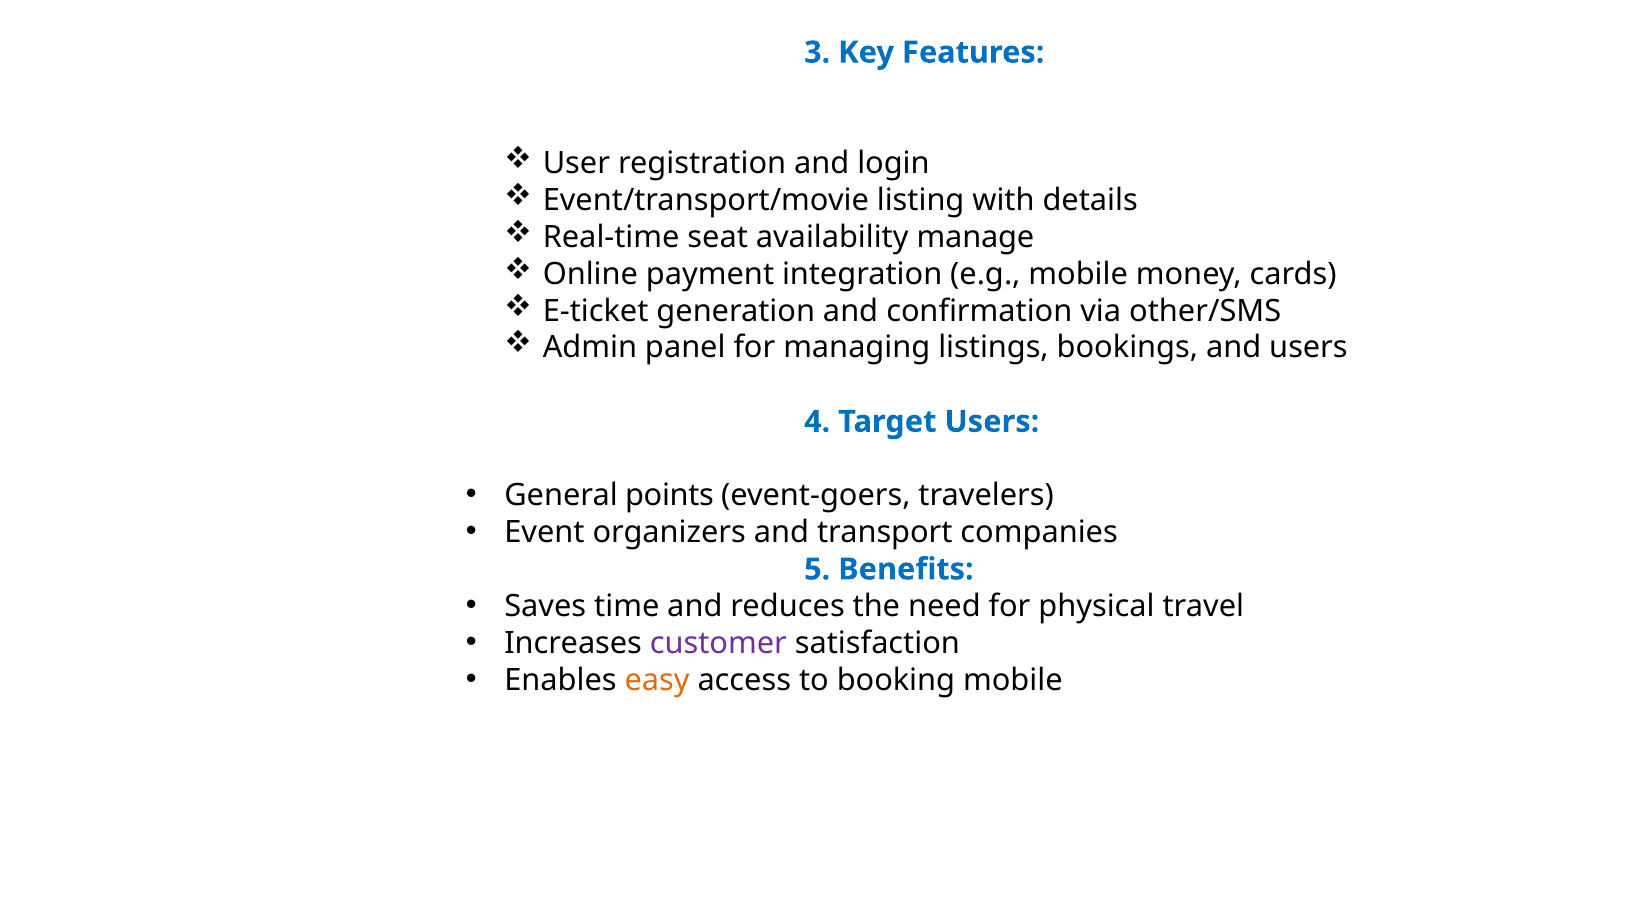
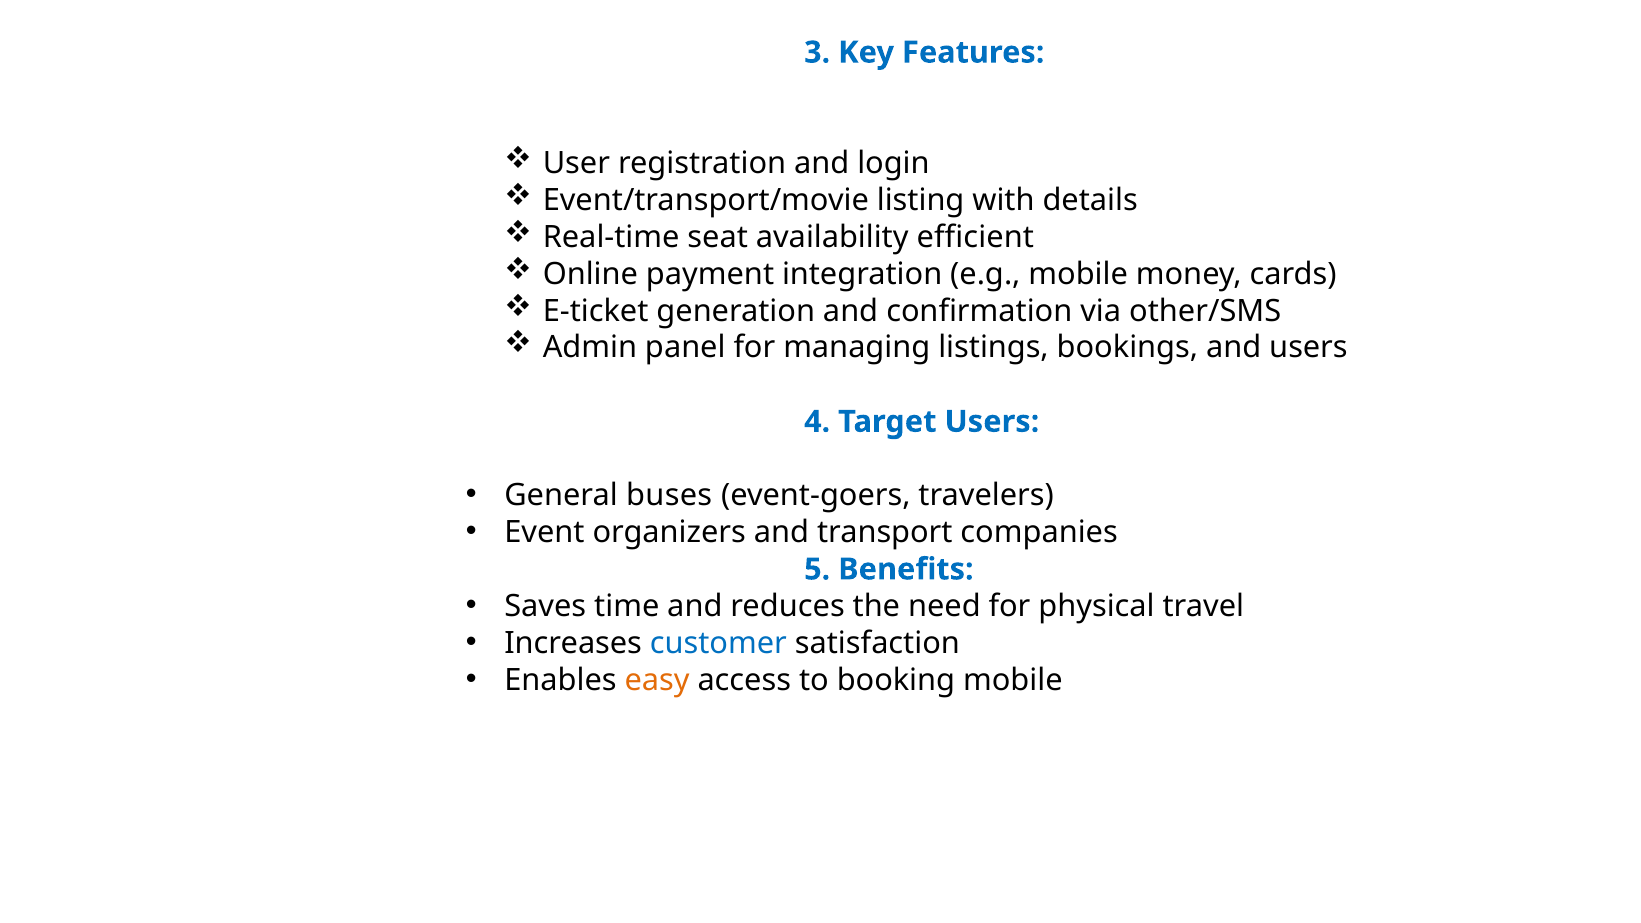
manage: manage -> efficient (975, 237)
points: points -> buses (669, 496)
customer colour: purple -> blue (718, 643)
